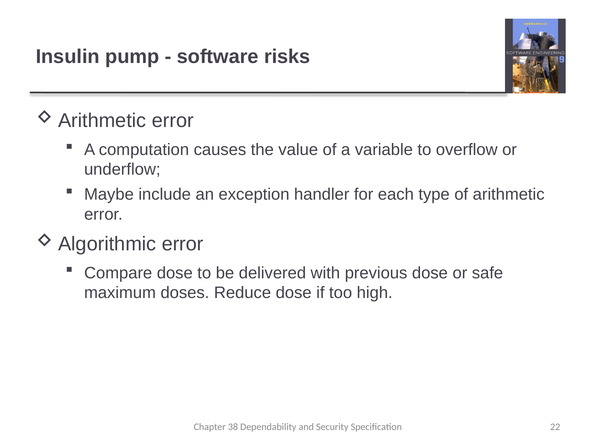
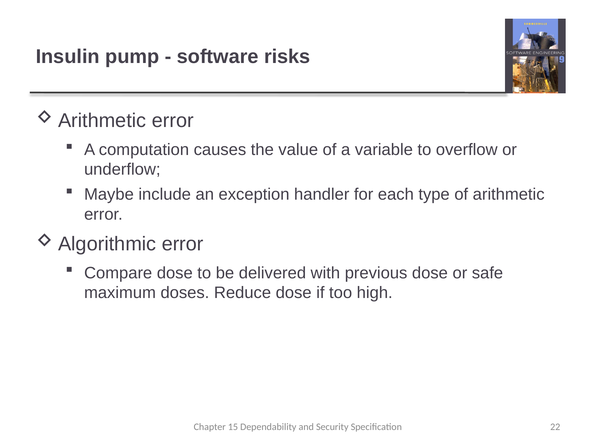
38: 38 -> 15 (233, 427)
